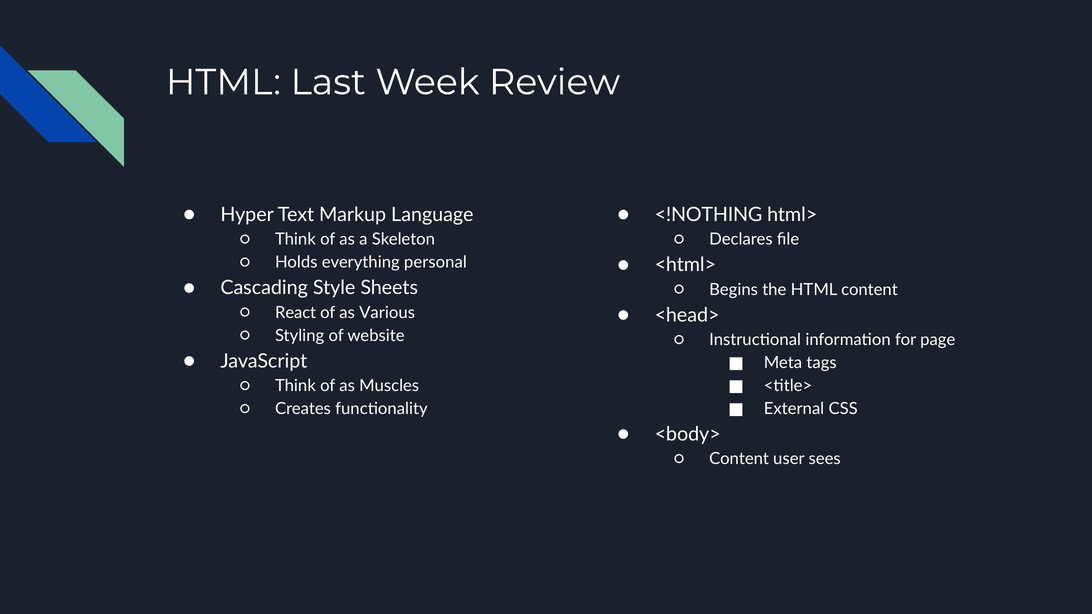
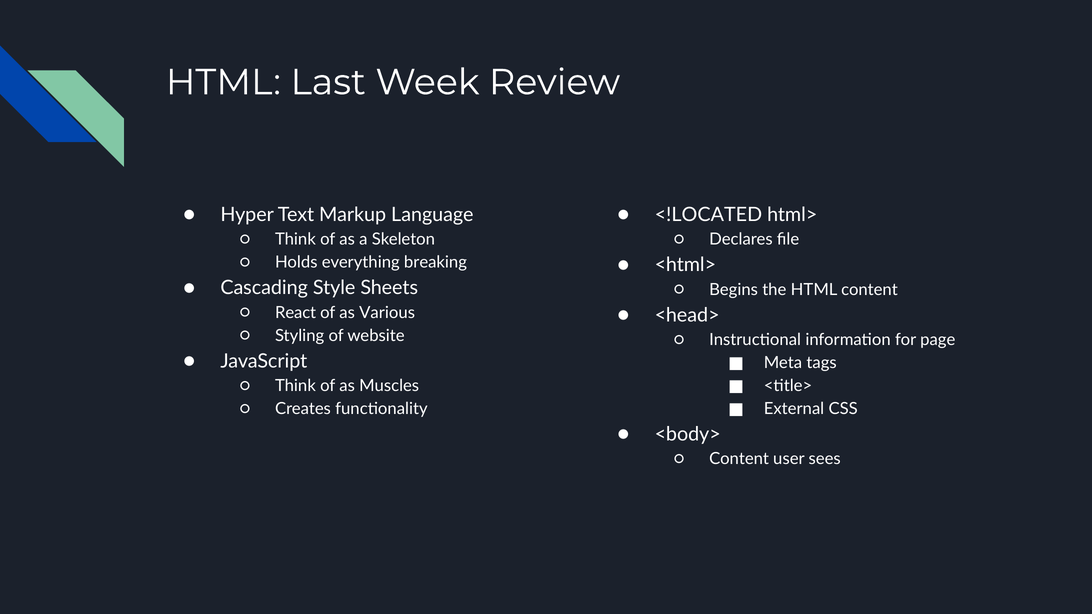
<!NOTHING: <!NOTHING -> <!LOCATED (708, 215)
personal: personal -> breaking (435, 262)
